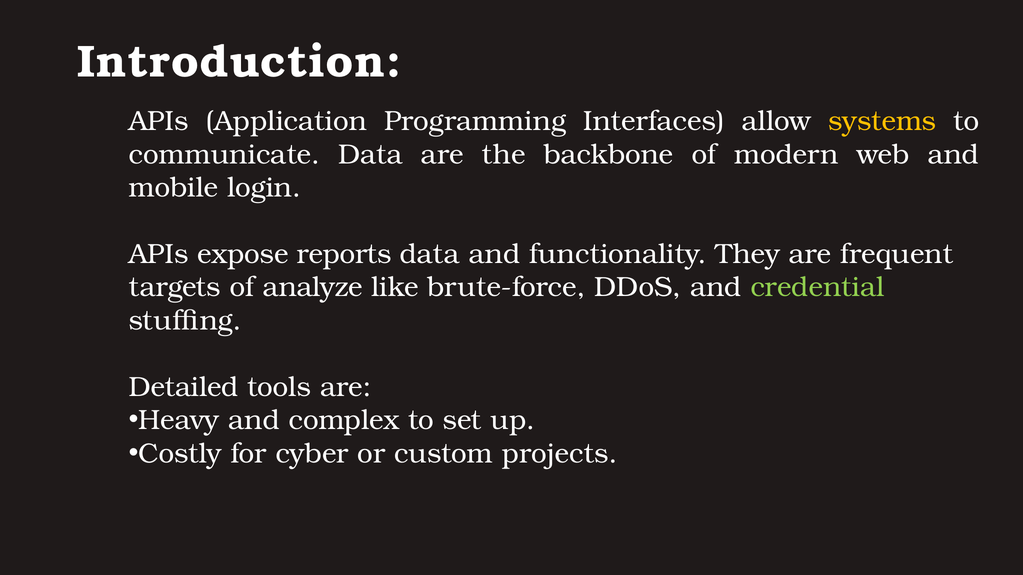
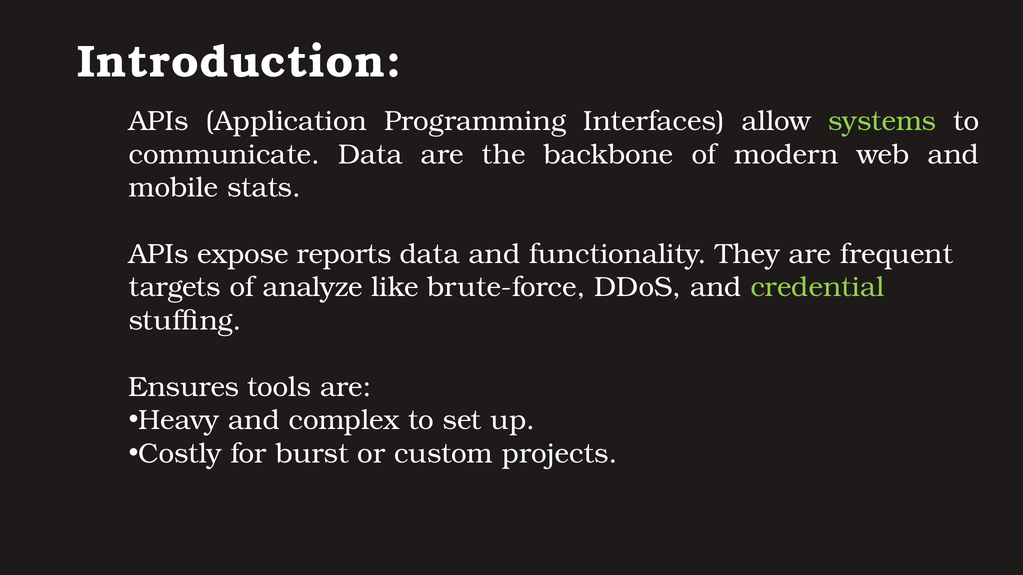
systems colour: yellow -> light green (882, 121)
login: login -> stats (264, 188)
Detailed: Detailed -> Ensures (184, 387)
cyber: cyber -> burst (312, 454)
